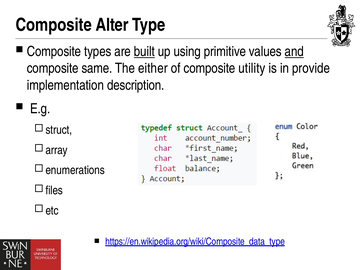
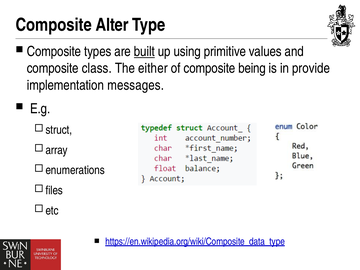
and underline: present -> none (294, 52)
same: same -> class (97, 68)
utility: utility -> being (252, 68)
description: description -> messages (136, 85)
